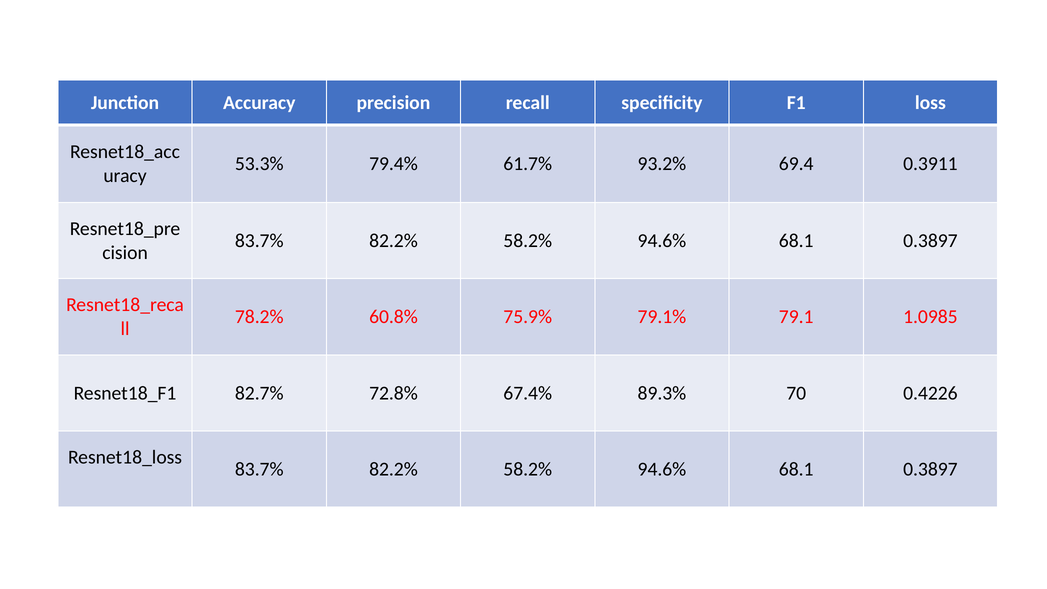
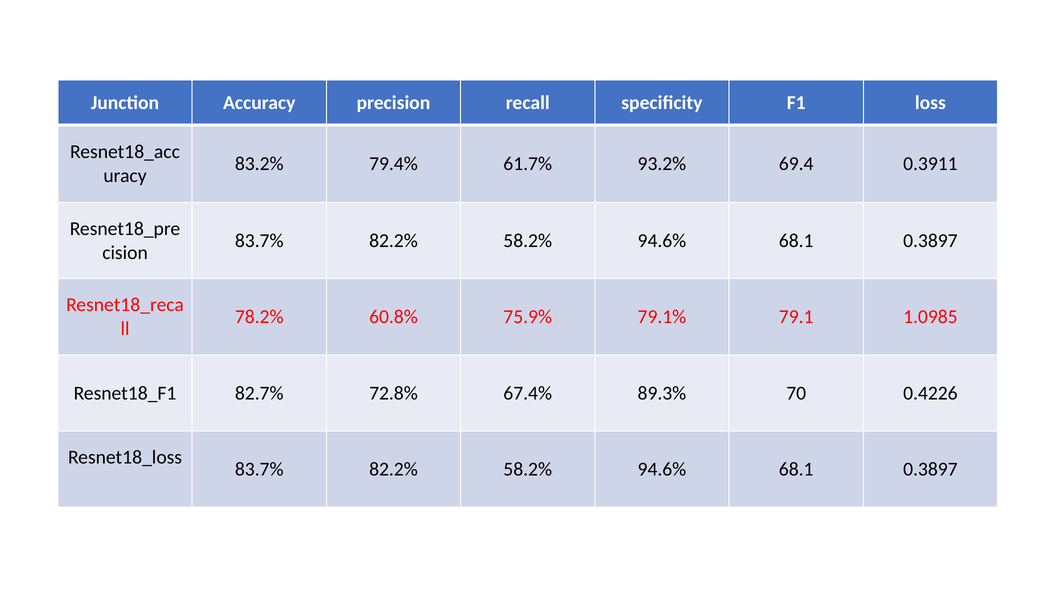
53.3%: 53.3% -> 83.2% (259, 164)
